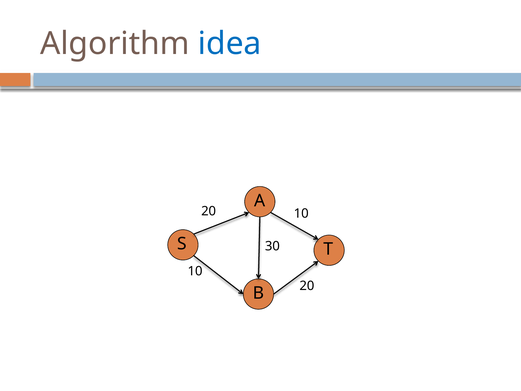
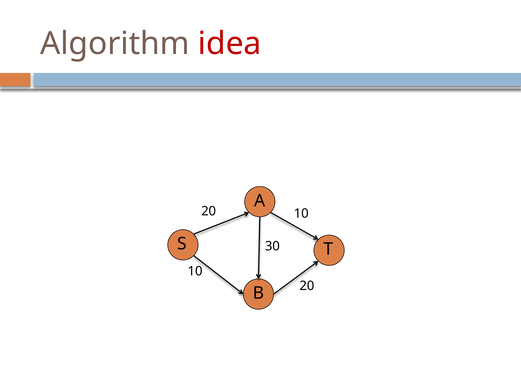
idea colour: blue -> red (230, 43)
